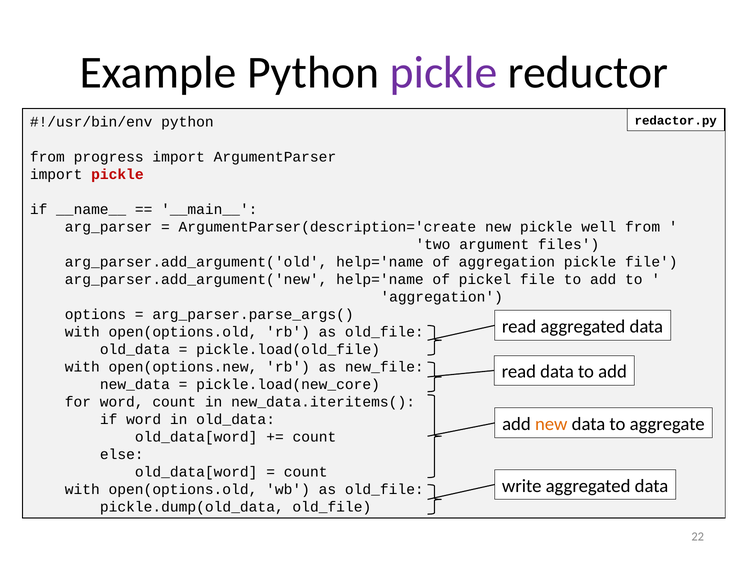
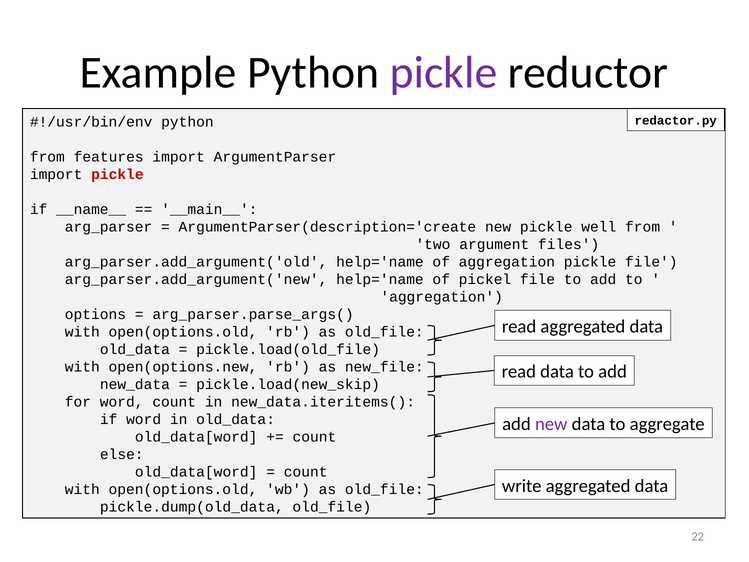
progress: progress -> features (109, 157)
pickle.load(new_core: pickle.load(new_core -> pickle.load(new_skip (288, 384)
new colour: orange -> purple (551, 424)
